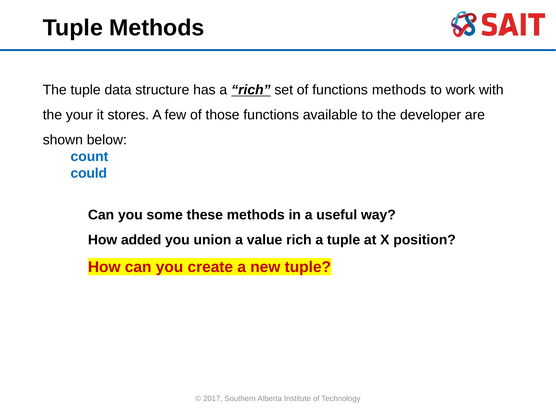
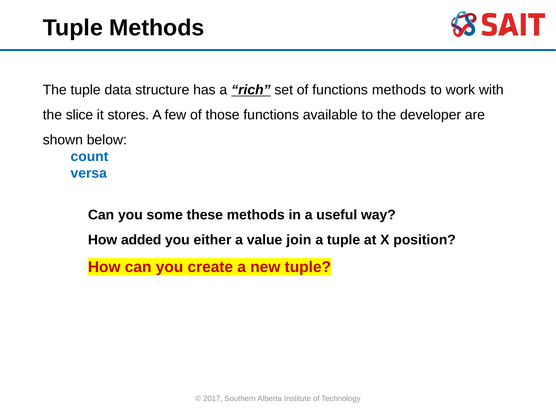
your: your -> slice (79, 115)
could: could -> versa (89, 173)
union: union -> either (212, 240)
value rich: rich -> join (299, 240)
